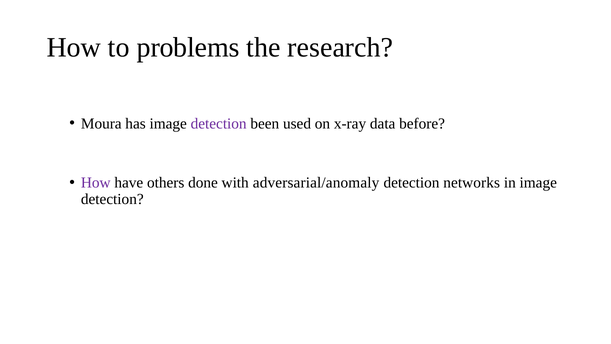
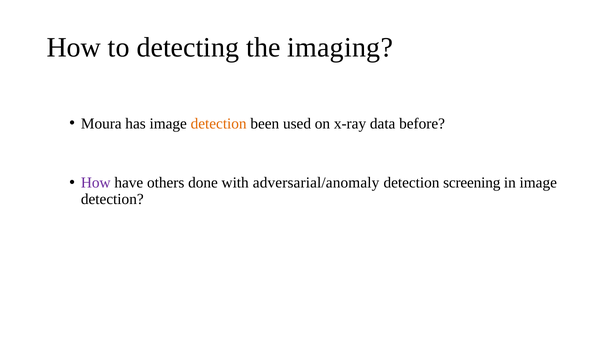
problems: problems -> detecting (188, 48)
research: research -> imaging (340, 48)
detection colour: purple -> orange (219, 123)
networks: networks -> screening (472, 182)
